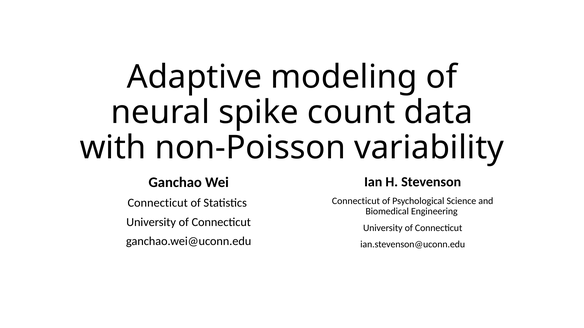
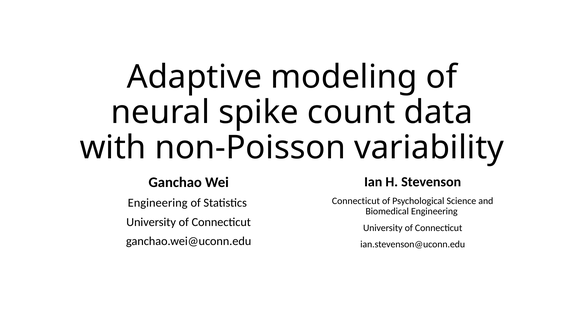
Connecticut: Connecticut -> Engineering (158, 203)
